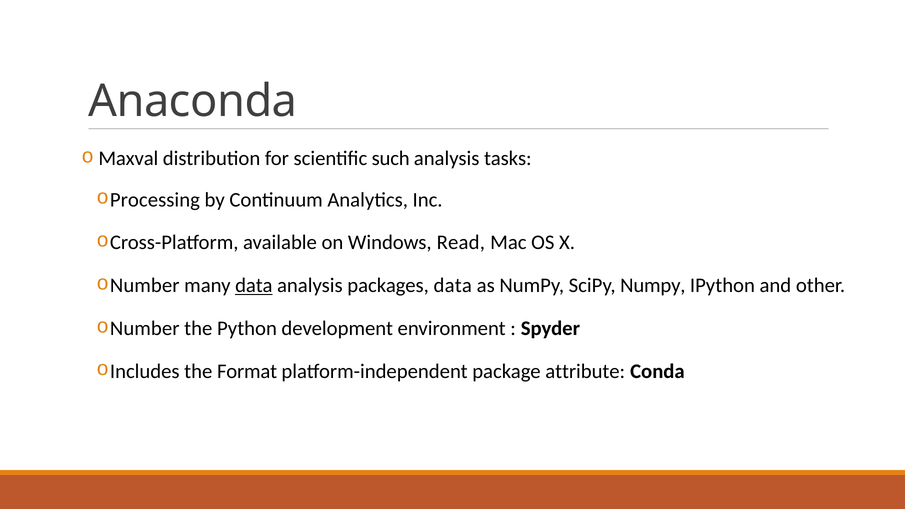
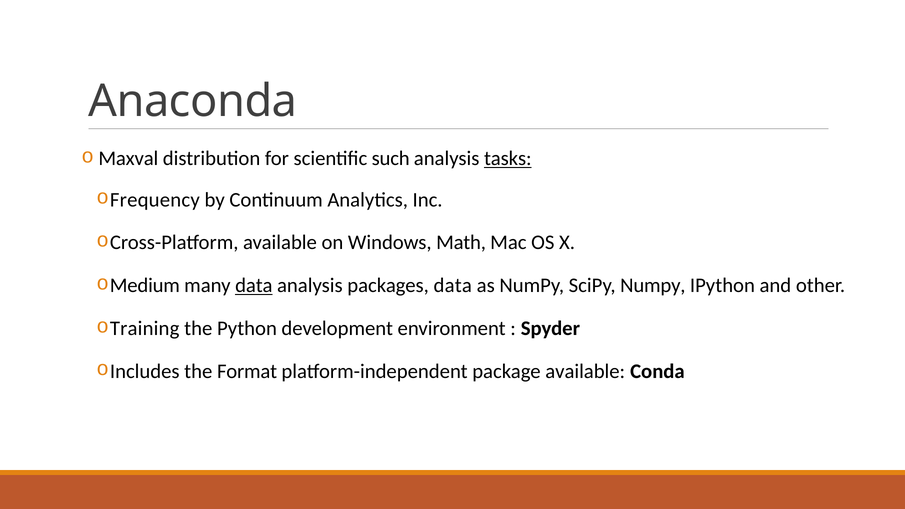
tasks underline: none -> present (508, 159)
Processing: Processing -> Frequency (155, 200)
Read: Read -> Math (461, 243)
Number: Number -> Medium (145, 286)
Number: Number -> Training (145, 329)
package attribute: attribute -> available (585, 371)
